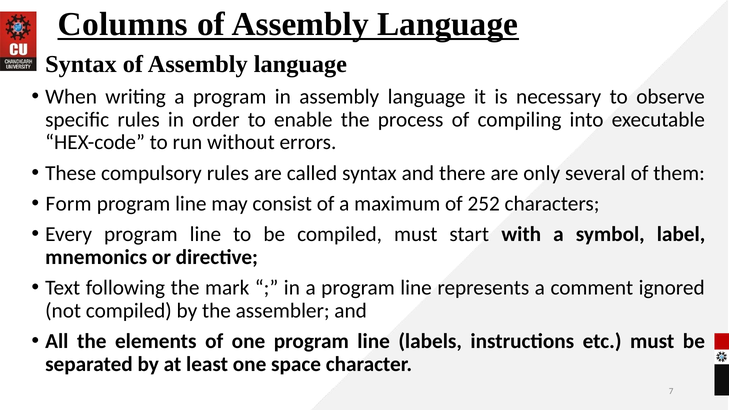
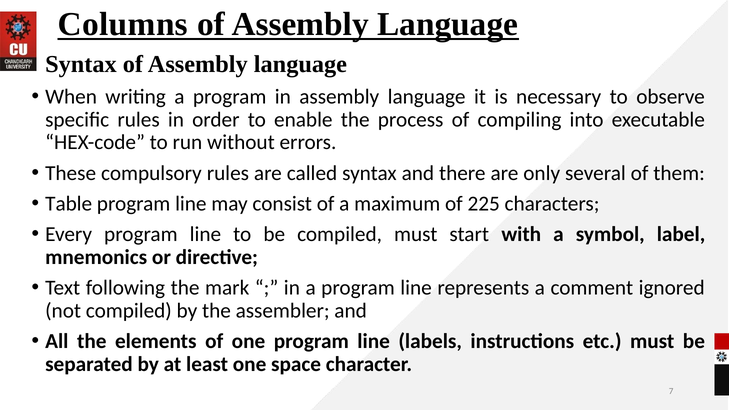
Form: Form -> Table (69, 204)
252: 252 -> 225 (484, 204)
